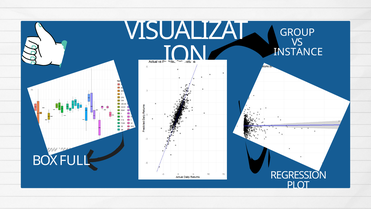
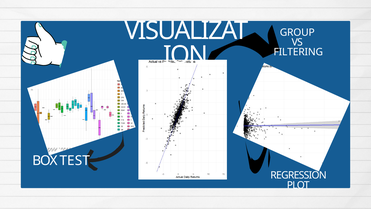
INSTANCE: INSTANCE -> FILTERING (298, 52)
FULL: FULL -> TEST (75, 160)
